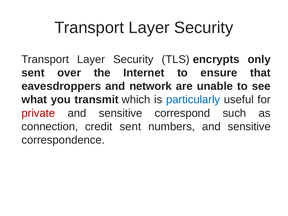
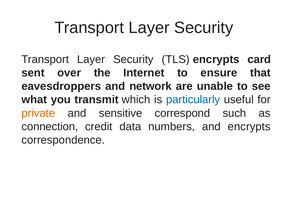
only: only -> card (259, 59)
private colour: red -> orange (38, 113)
credit sent: sent -> data (130, 127)
numbers and sensitive: sensitive -> encrypts (249, 127)
